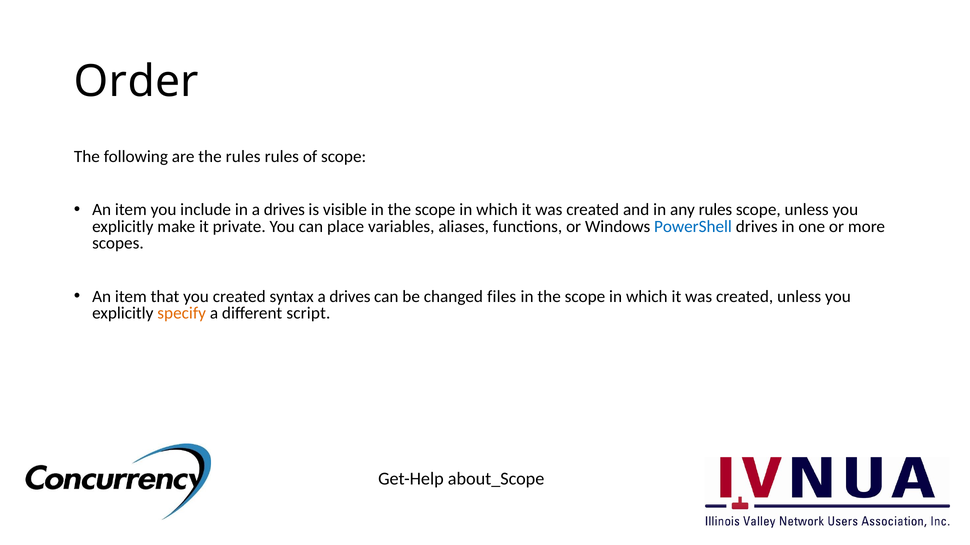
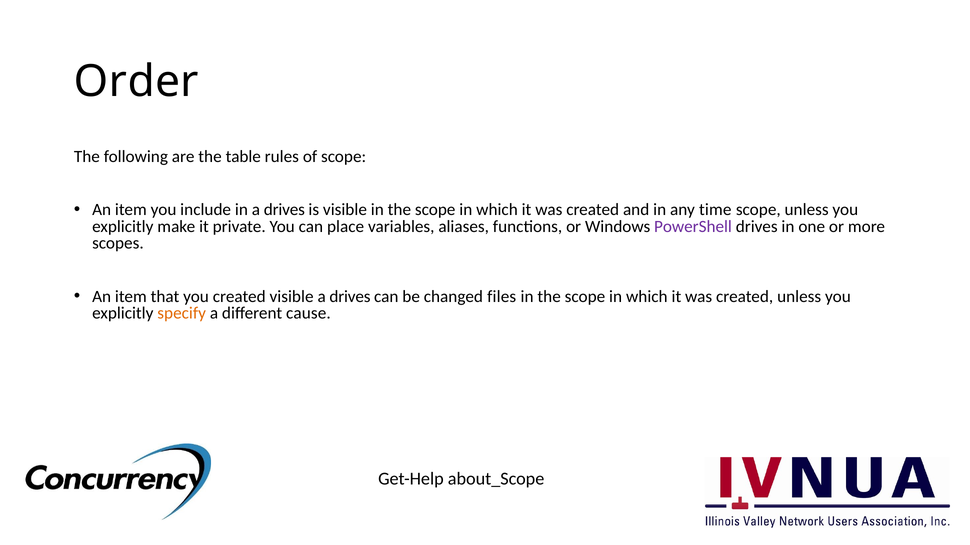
the rules: rules -> table (243, 157)
any rules: rules -> time (715, 210)
PowerShell colour: blue -> purple (693, 227)
created syntax: syntax -> visible (292, 297)
script: script -> cause (308, 314)
